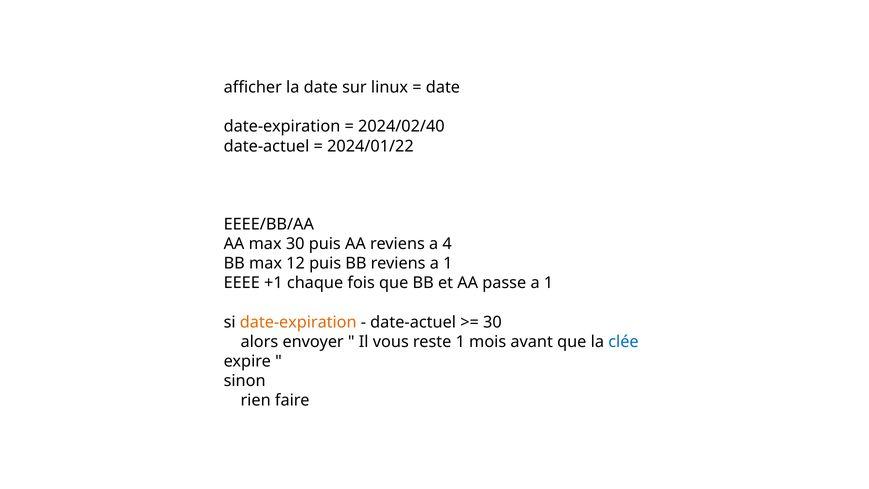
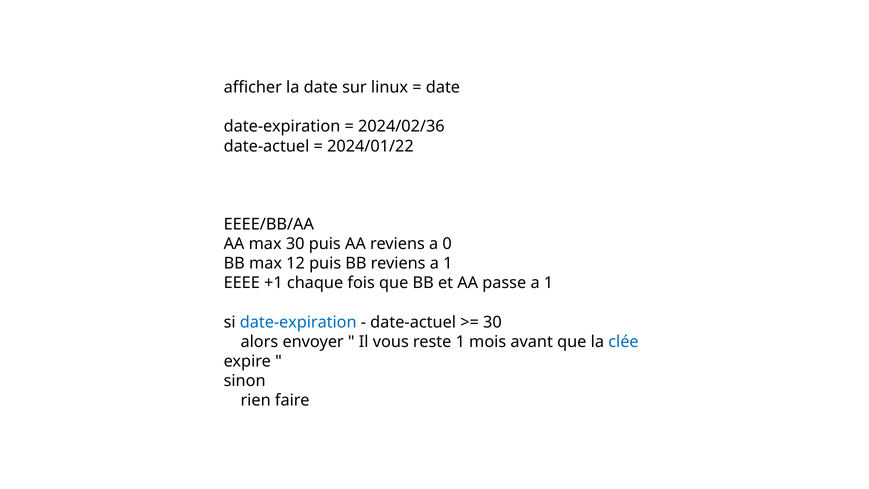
2024/02/40: 2024/02/40 -> 2024/02/36 (401, 127)
4: 4 -> 0 (447, 244)
date-expiration colour: orange -> blue (298, 322)
